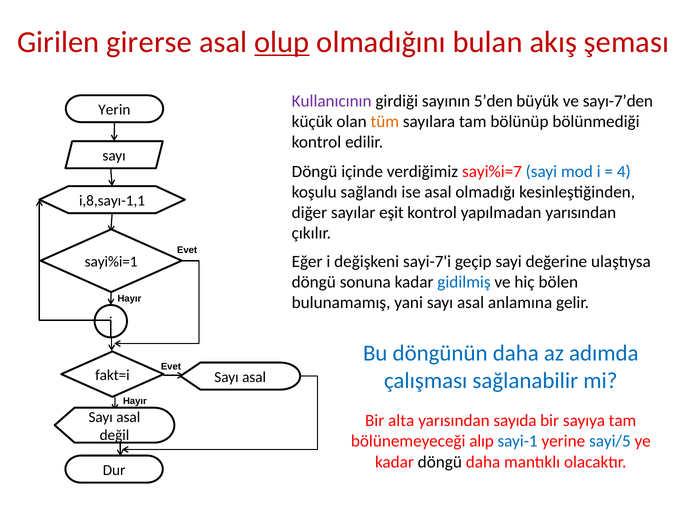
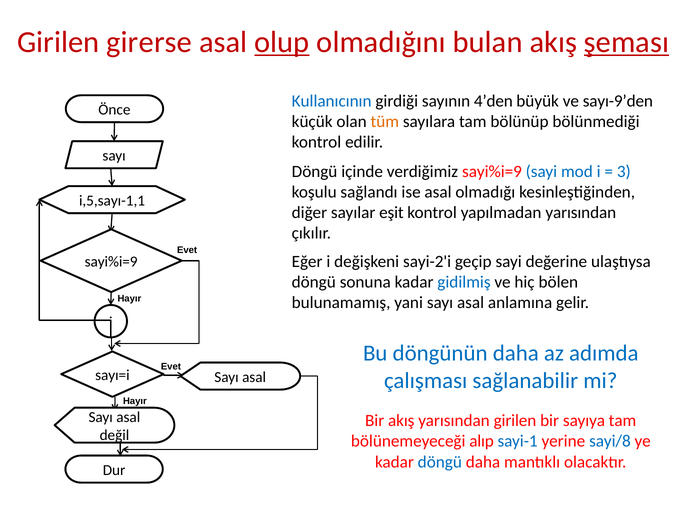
şeması underline: none -> present (626, 42)
Kullanıcının colour: purple -> blue (332, 101)
5’den: 5’den -> 4’den (493, 101)
sayı-7’den: sayı-7’den -> sayı-9’den (618, 101)
Yerin: Yerin -> Önce (114, 110)
verdiğimiz sayi%i=7: sayi%i=7 -> sayi%i=9 (492, 171)
4: 4 -> 3 (624, 171)
i,8,sayı-1,1: i,8,sayı-1,1 -> i,5,sayı-1,1 (112, 201)
sayi-7'i: sayi-7'i -> sayi-2'i (427, 262)
sayi%i=1: sayi%i=1 -> sayi%i=9 (111, 262)
fakt=i: fakt=i -> sayı=i (112, 375)
Bir alta: alta -> akış (401, 421)
yarısından sayıda: sayıda -> girilen (515, 421)
sayi/5: sayi/5 -> sayi/8 (610, 442)
döngü colour: black -> blue (440, 462)
